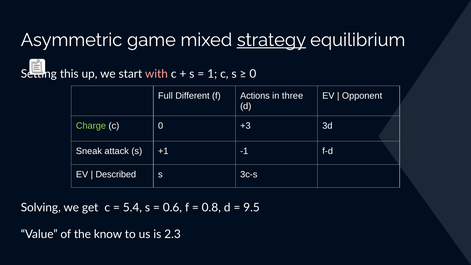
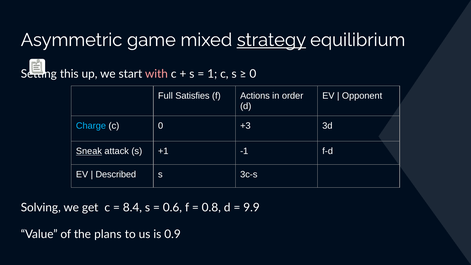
Different: Different -> Satisfies (192, 96)
three: three -> order (293, 96)
Charge colour: light green -> light blue (91, 126)
Sneak underline: none -> present (89, 151)
5.4: 5.4 -> 8.4 (132, 208)
9.5: 9.5 -> 9.9 (252, 208)
know: know -> plans (108, 234)
2.3: 2.3 -> 0.9 (173, 234)
